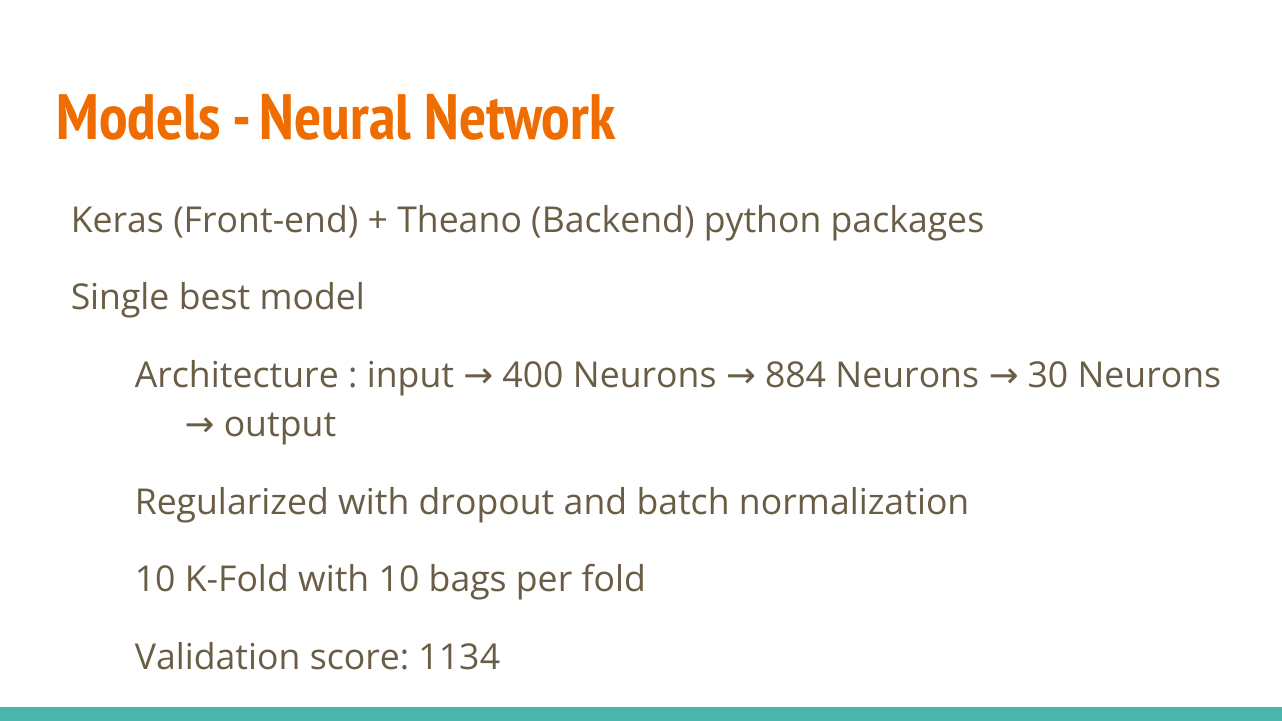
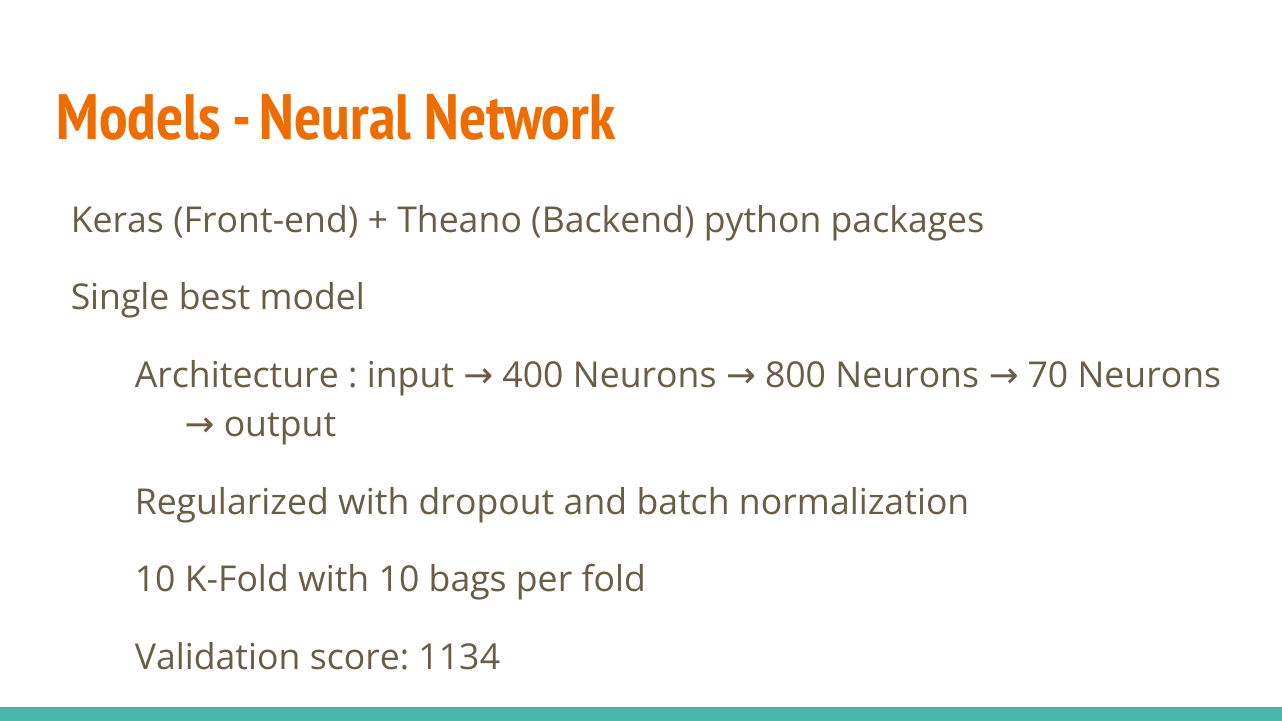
884: 884 -> 800 (796, 376)
30: 30 -> 70 (1048, 376)
